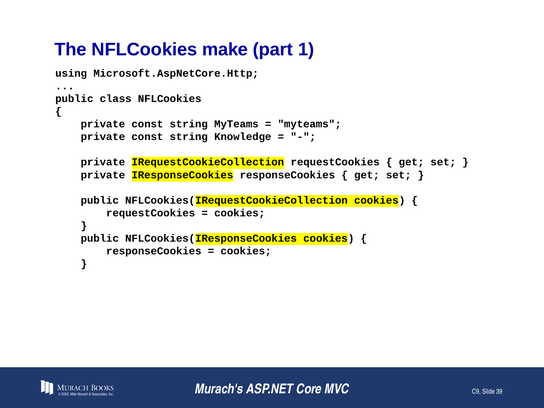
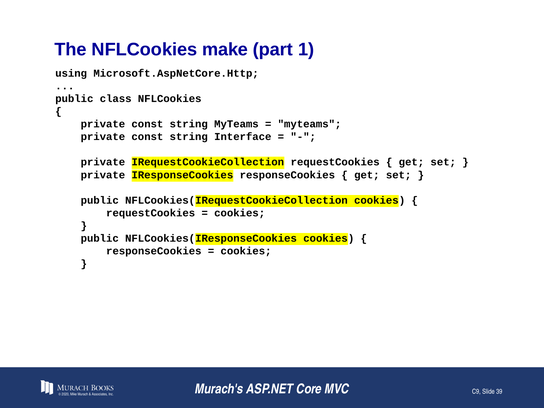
Knowledge: Knowledge -> Interface (243, 137)
